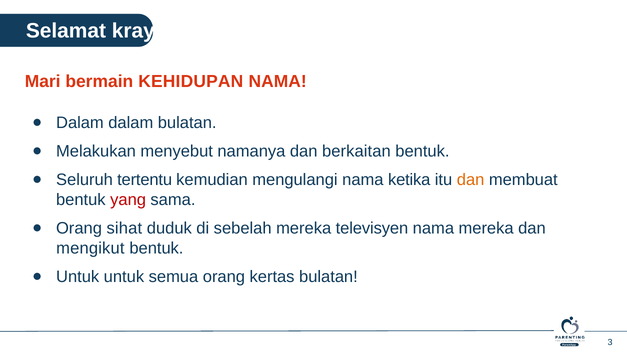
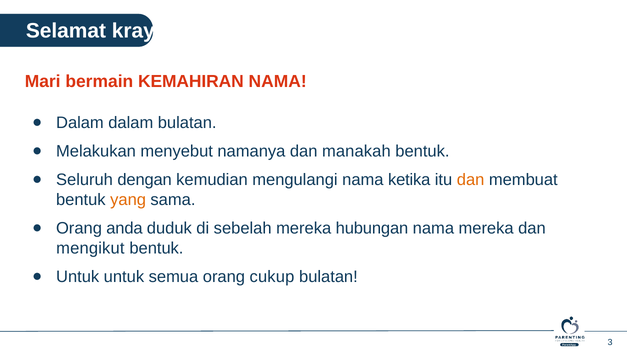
KEHIDUPAN: KEHIDUPAN -> KEMAHIRAN (191, 81)
berkaitan: berkaitan -> manakah (356, 151)
tertentu: tertentu -> dengan (145, 180)
yang colour: red -> orange (128, 200)
sihat: sihat -> anda (124, 228)
televisyen: televisyen -> hubungan (372, 228)
kertas: kertas -> cukup (272, 277)
